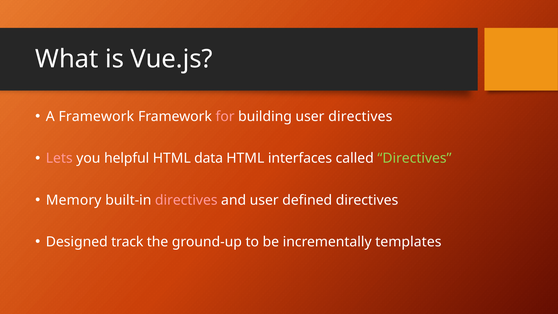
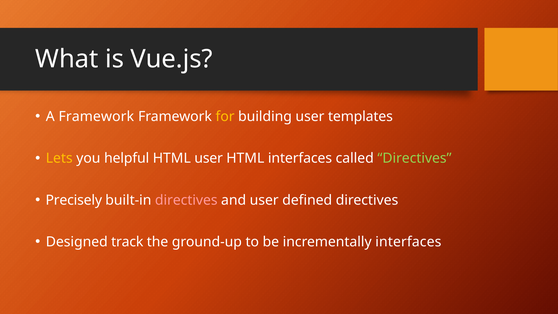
for colour: pink -> yellow (225, 116)
user directives: directives -> templates (360, 116)
Lets colour: pink -> yellow (59, 158)
HTML data: data -> user (209, 158)
Memory: Memory -> Precisely (74, 200)
incrementally templates: templates -> interfaces (408, 242)
